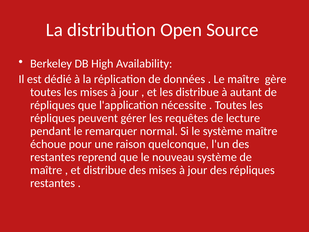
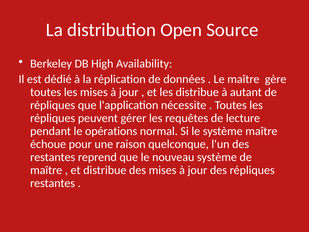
remarquer: remarquer -> opérations (111, 131)
